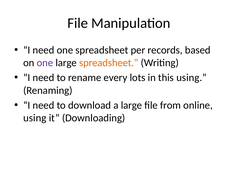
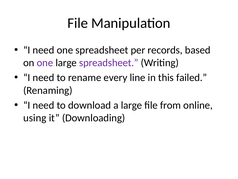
spreadsheet colour: orange -> purple (109, 63)
lots: lots -> line (138, 77)
this using: using -> failed (192, 77)
